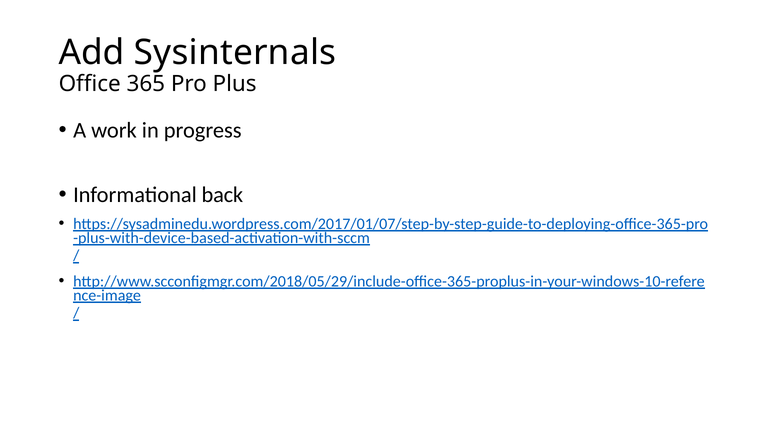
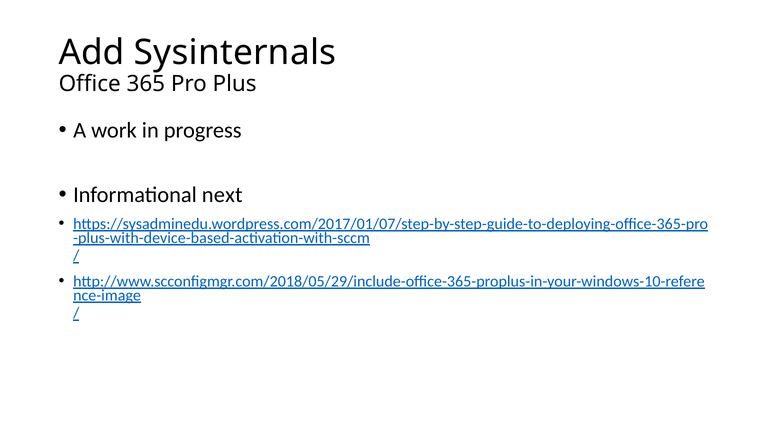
back: back -> next (222, 195)
